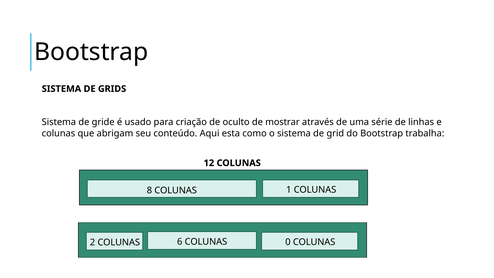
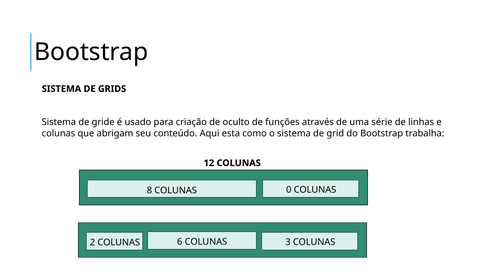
mostrar: mostrar -> funções (282, 122)
1: 1 -> 0 (289, 190)
0: 0 -> 3 (288, 242)
